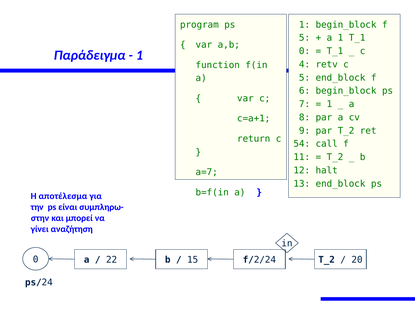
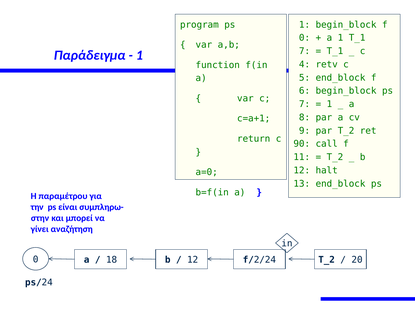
5: 5 -> 0 (305, 38)
0: 0 -> 7 (305, 51)
54: 54 -> 90 (302, 144)
a=7: a=7 -> a=0 (207, 172)
αποτέλεσμα: αποτέλεσμα -> παραμέτρου (63, 196)
22: 22 -> 18 (112, 260)
15: 15 -> 12 (193, 260)
